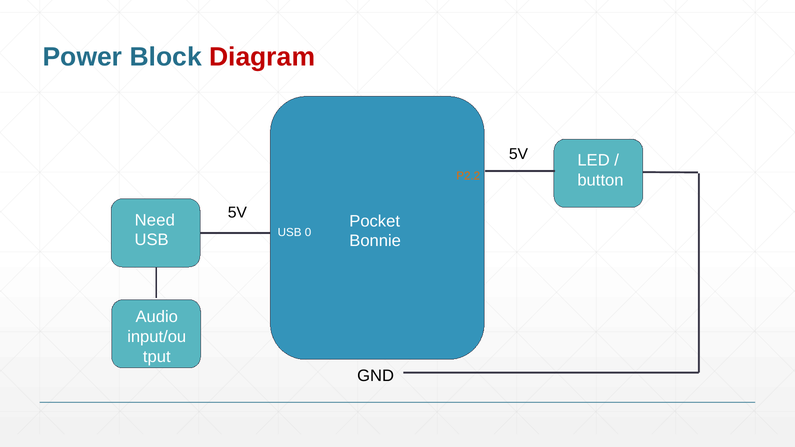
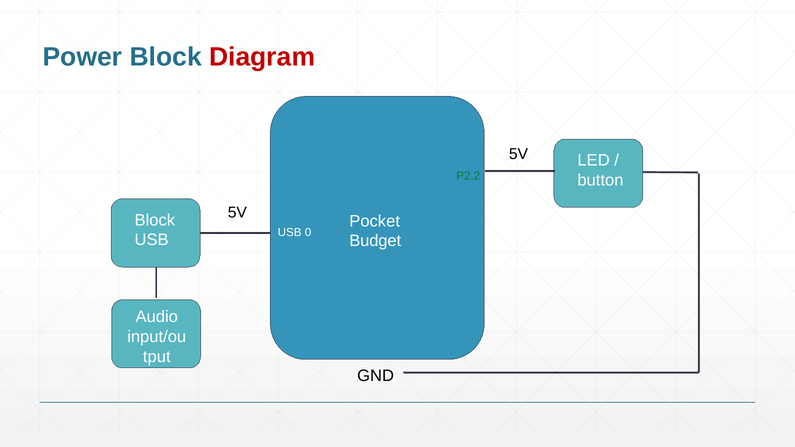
P2.2 colour: orange -> green (468, 176)
Need: Need -> Block (155, 220)
Bonnie: Bonnie -> Budget (375, 241)
